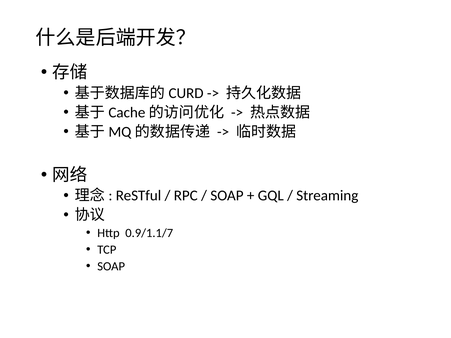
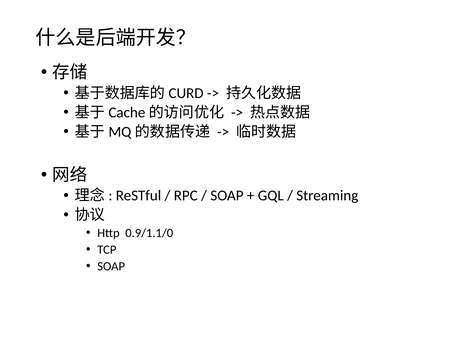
0.9/1.1/7: 0.9/1.1/7 -> 0.9/1.1/0 (149, 233)
